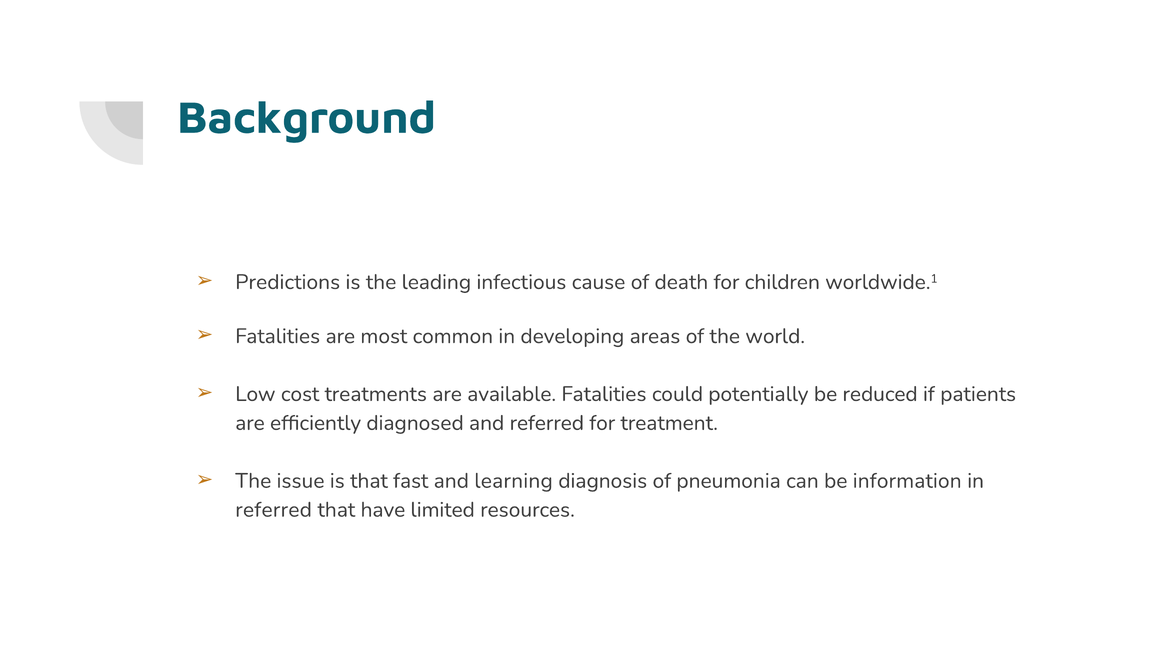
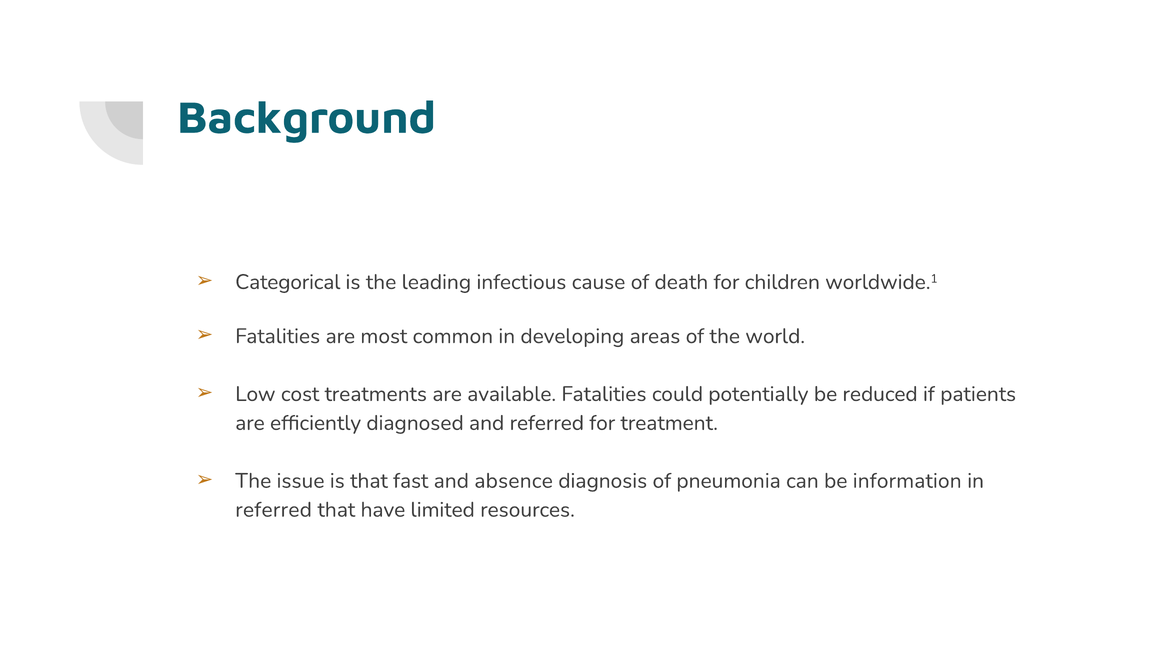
Predictions: Predictions -> Categorical (288, 282)
learning: learning -> absence (514, 481)
